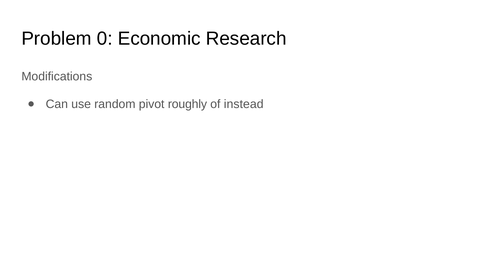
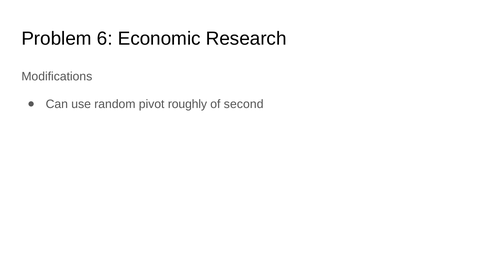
0: 0 -> 6 (105, 39)
instead: instead -> second (244, 104)
